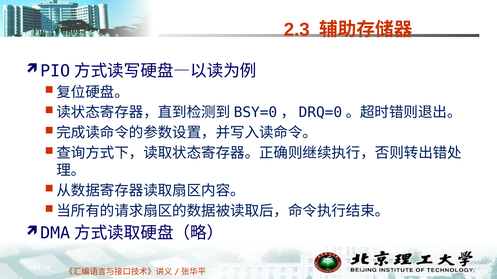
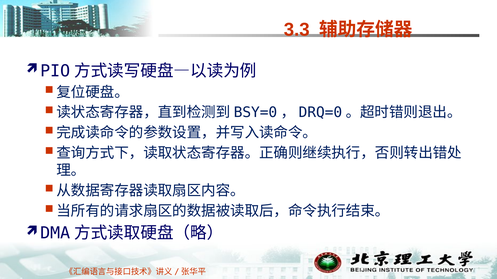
2.3: 2.3 -> 3.3 (297, 30)
